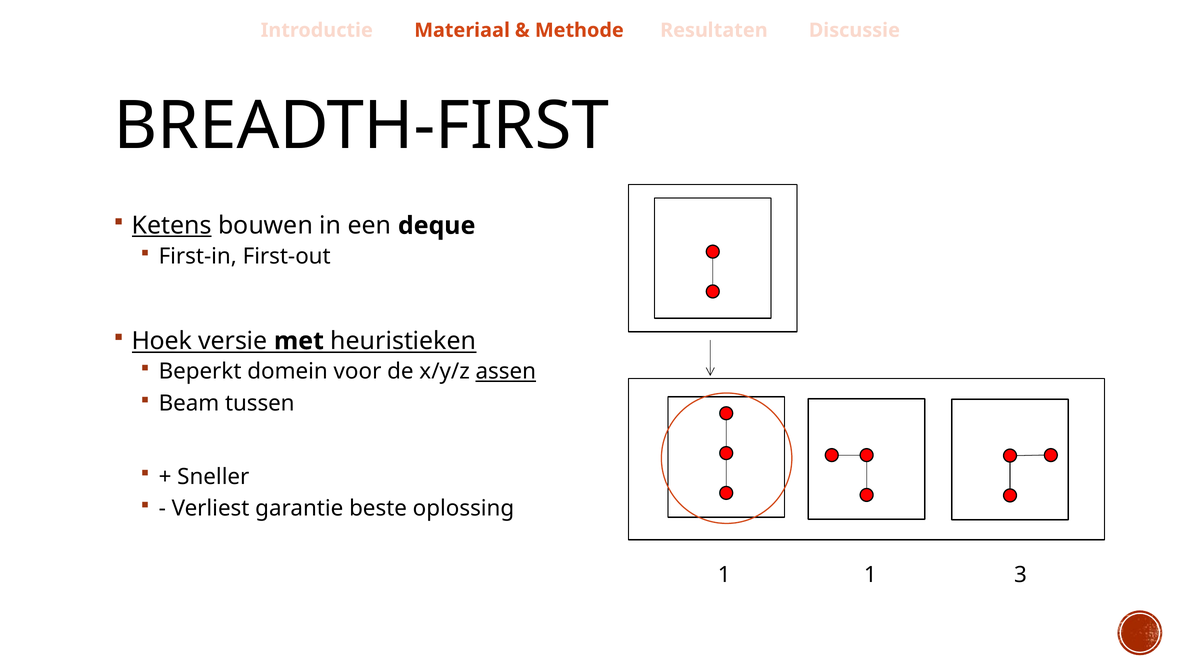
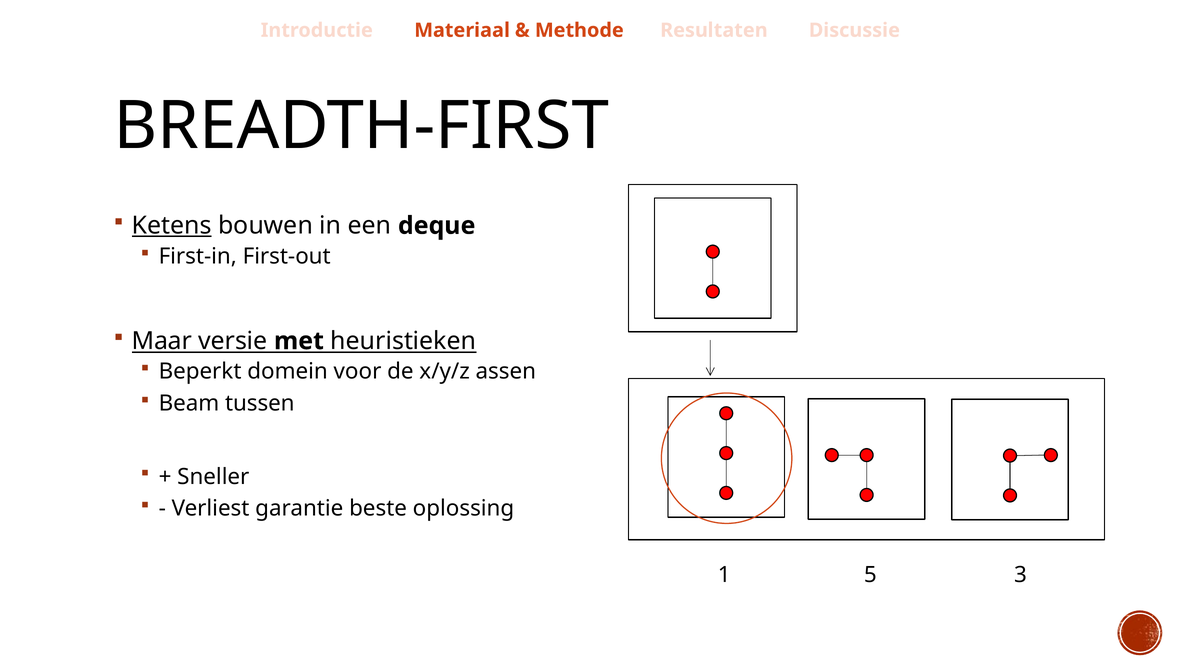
Hoek: Hoek -> Maar (162, 341)
assen underline: present -> none (506, 372)
1 1: 1 -> 5 (870, 575)
